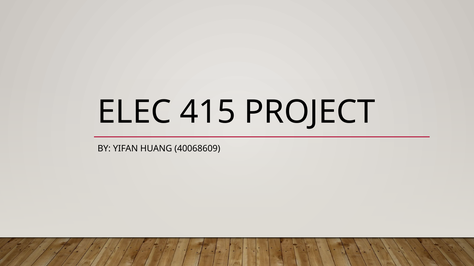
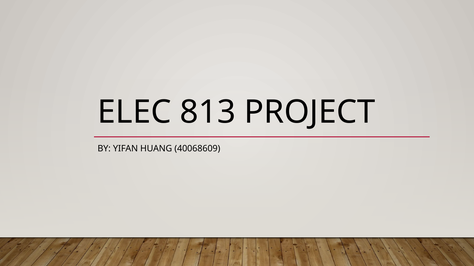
415: 415 -> 813 (208, 112)
